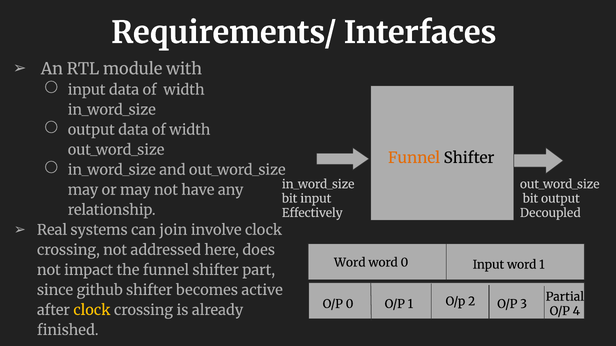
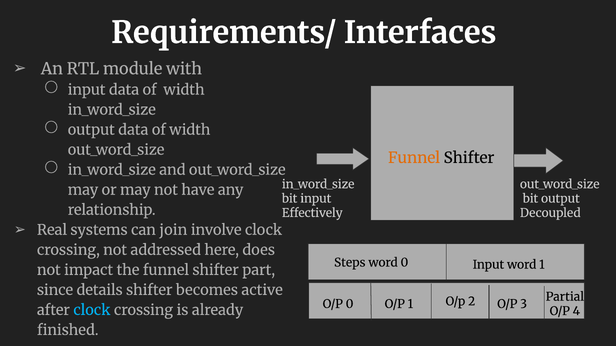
Word: Word -> Steps (350, 263)
github: github -> details (100, 291)
clock colour: yellow -> light blue (92, 311)
